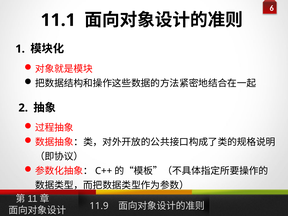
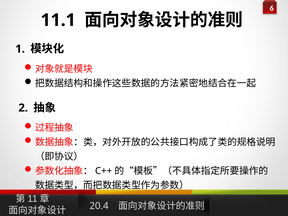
11.9: 11.9 -> 20.4 (99, 206)
